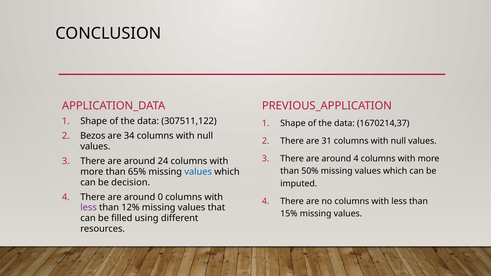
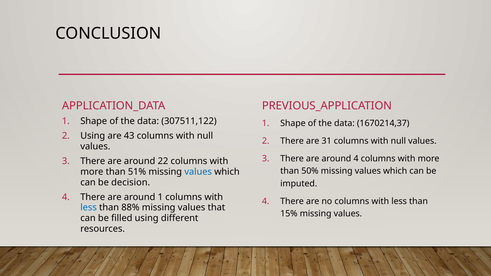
Bezos: Bezos -> Using (93, 136)
34: 34 -> 43 (129, 136)
24: 24 -> 22 (163, 161)
65%: 65% -> 51% (137, 172)
around 0: 0 -> 1 (160, 197)
less colour: purple -> blue (89, 208)
12%: 12% -> 88% (130, 208)
